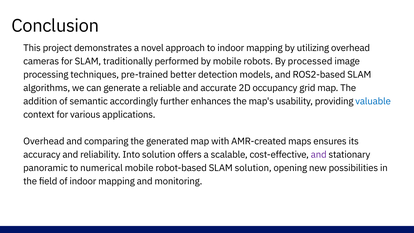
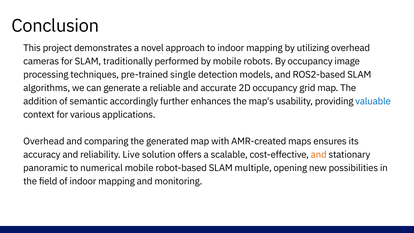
By processed: processed -> occupancy (310, 61)
better: better -> single (183, 75)
Into: Into -> Live (131, 155)
and colour: purple -> orange (319, 155)
SLAM solution: solution -> multiple (253, 168)
